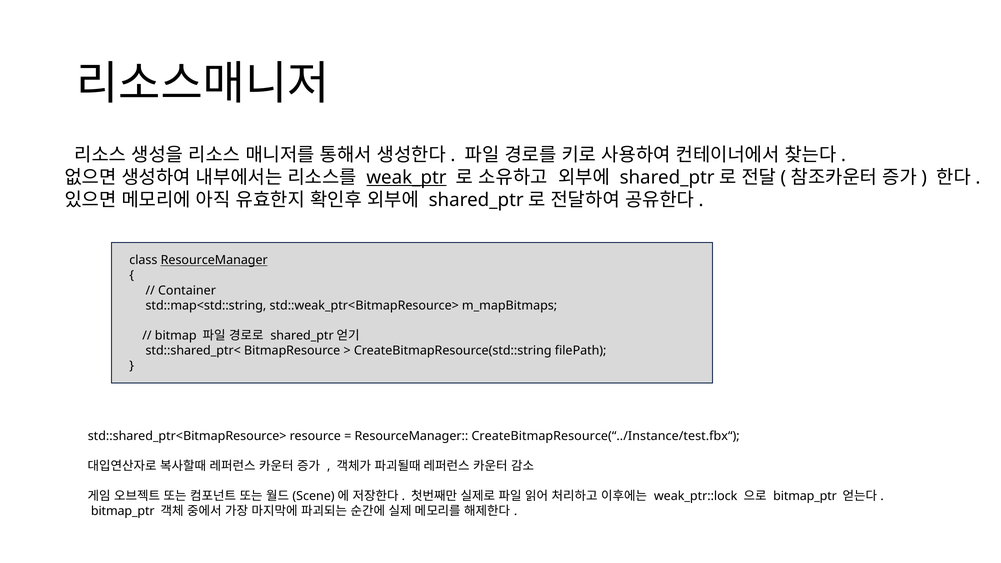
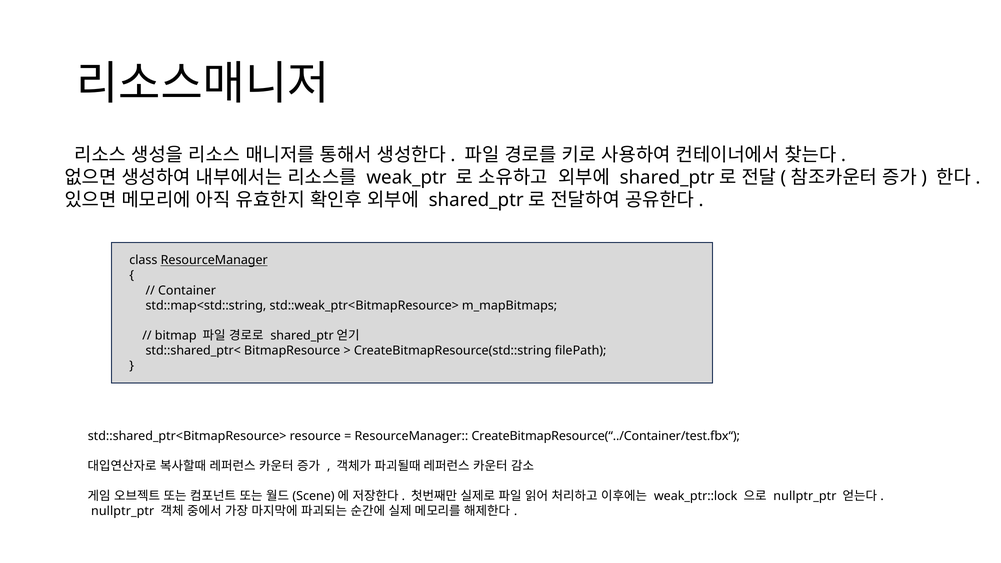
weak_ptr underline: present -> none (406, 178)
CreateBitmapResource(“../Instance/test.fbx“: CreateBitmapResource(“../Instance/test.fbx“ -> CreateBitmapResource(“../Container/test.fbx“ (606, 436)
bitmap_ptr: bitmap_ptr -> nullptr_ptr (805, 496)
bitmap_ptr: bitmap_ptr -> nullptr_ptr (123, 511)
